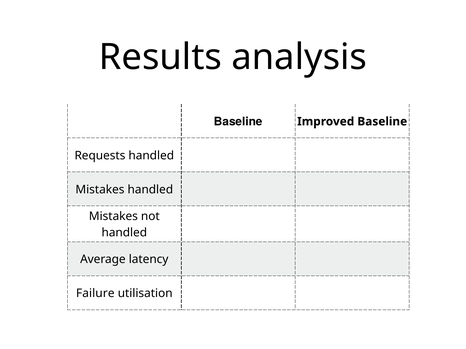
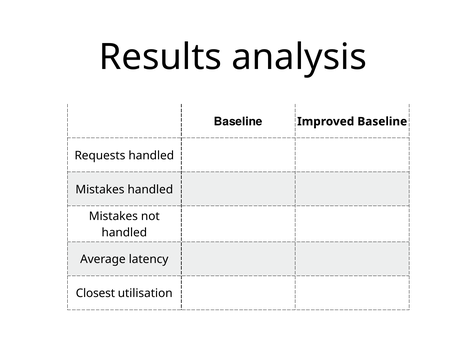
Failure: Failure -> Closest (95, 294)
